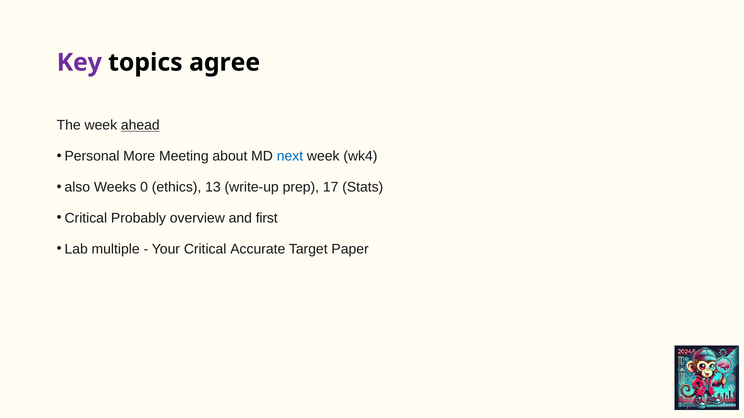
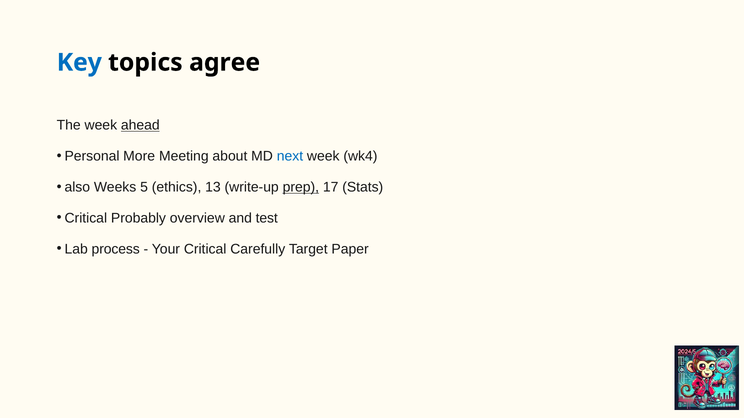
Key colour: purple -> blue (79, 63)
0: 0 -> 5 (144, 187)
prep underline: none -> present (301, 187)
first: first -> test (267, 218)
multiple: multiple -> process (116, 249)
Accurate: Accurate -> Carefully (258, 249)
